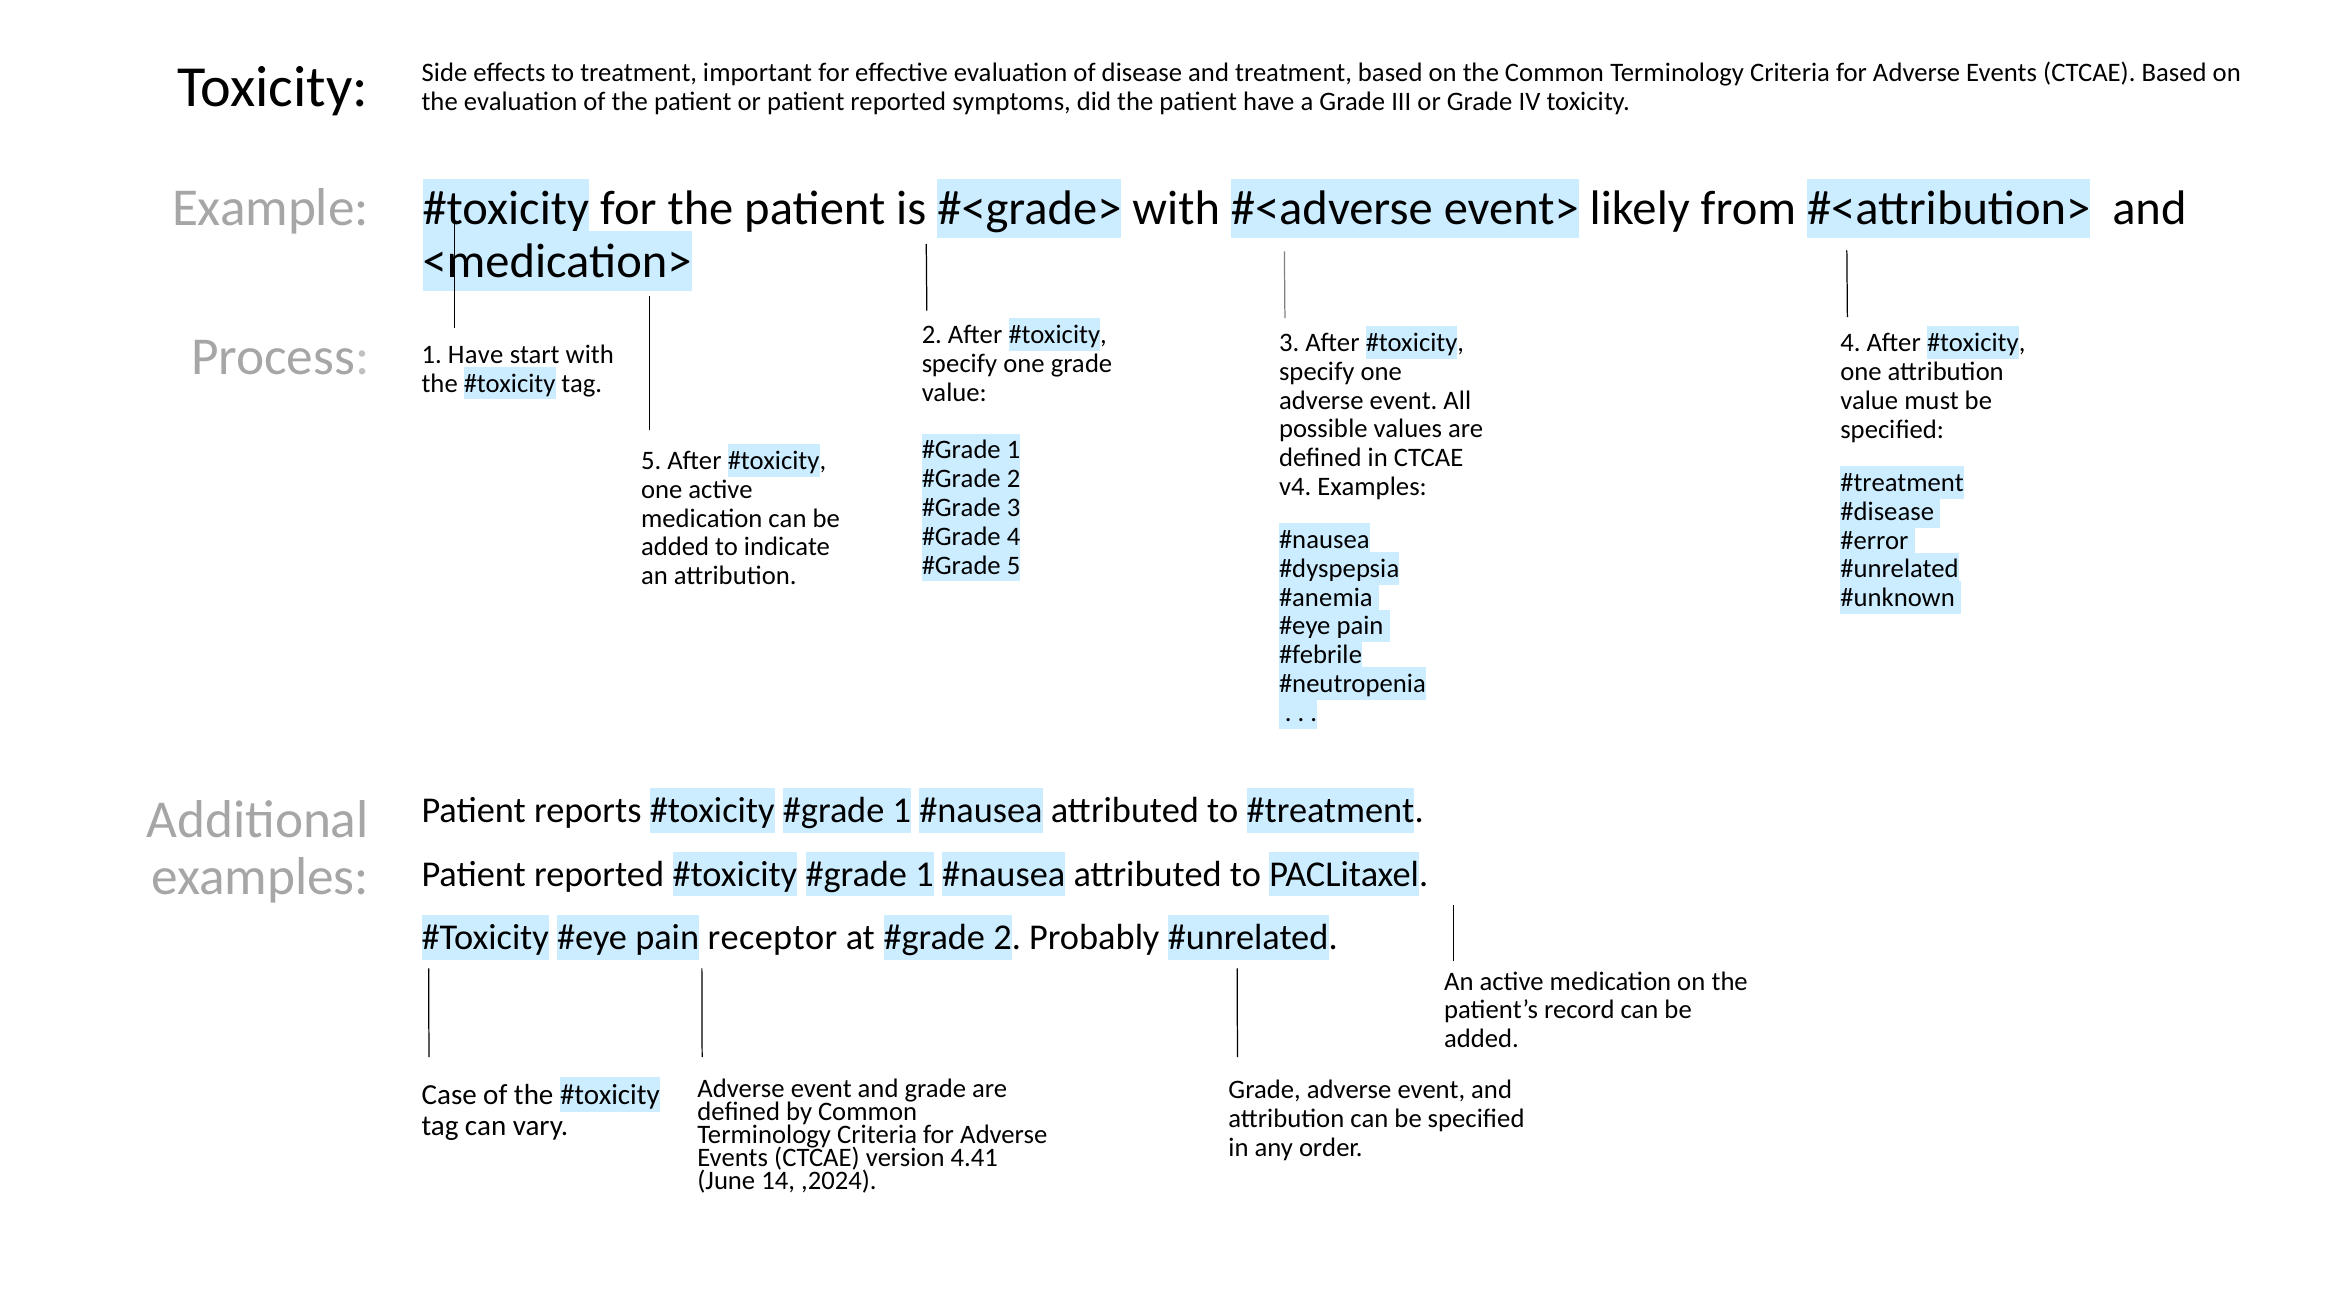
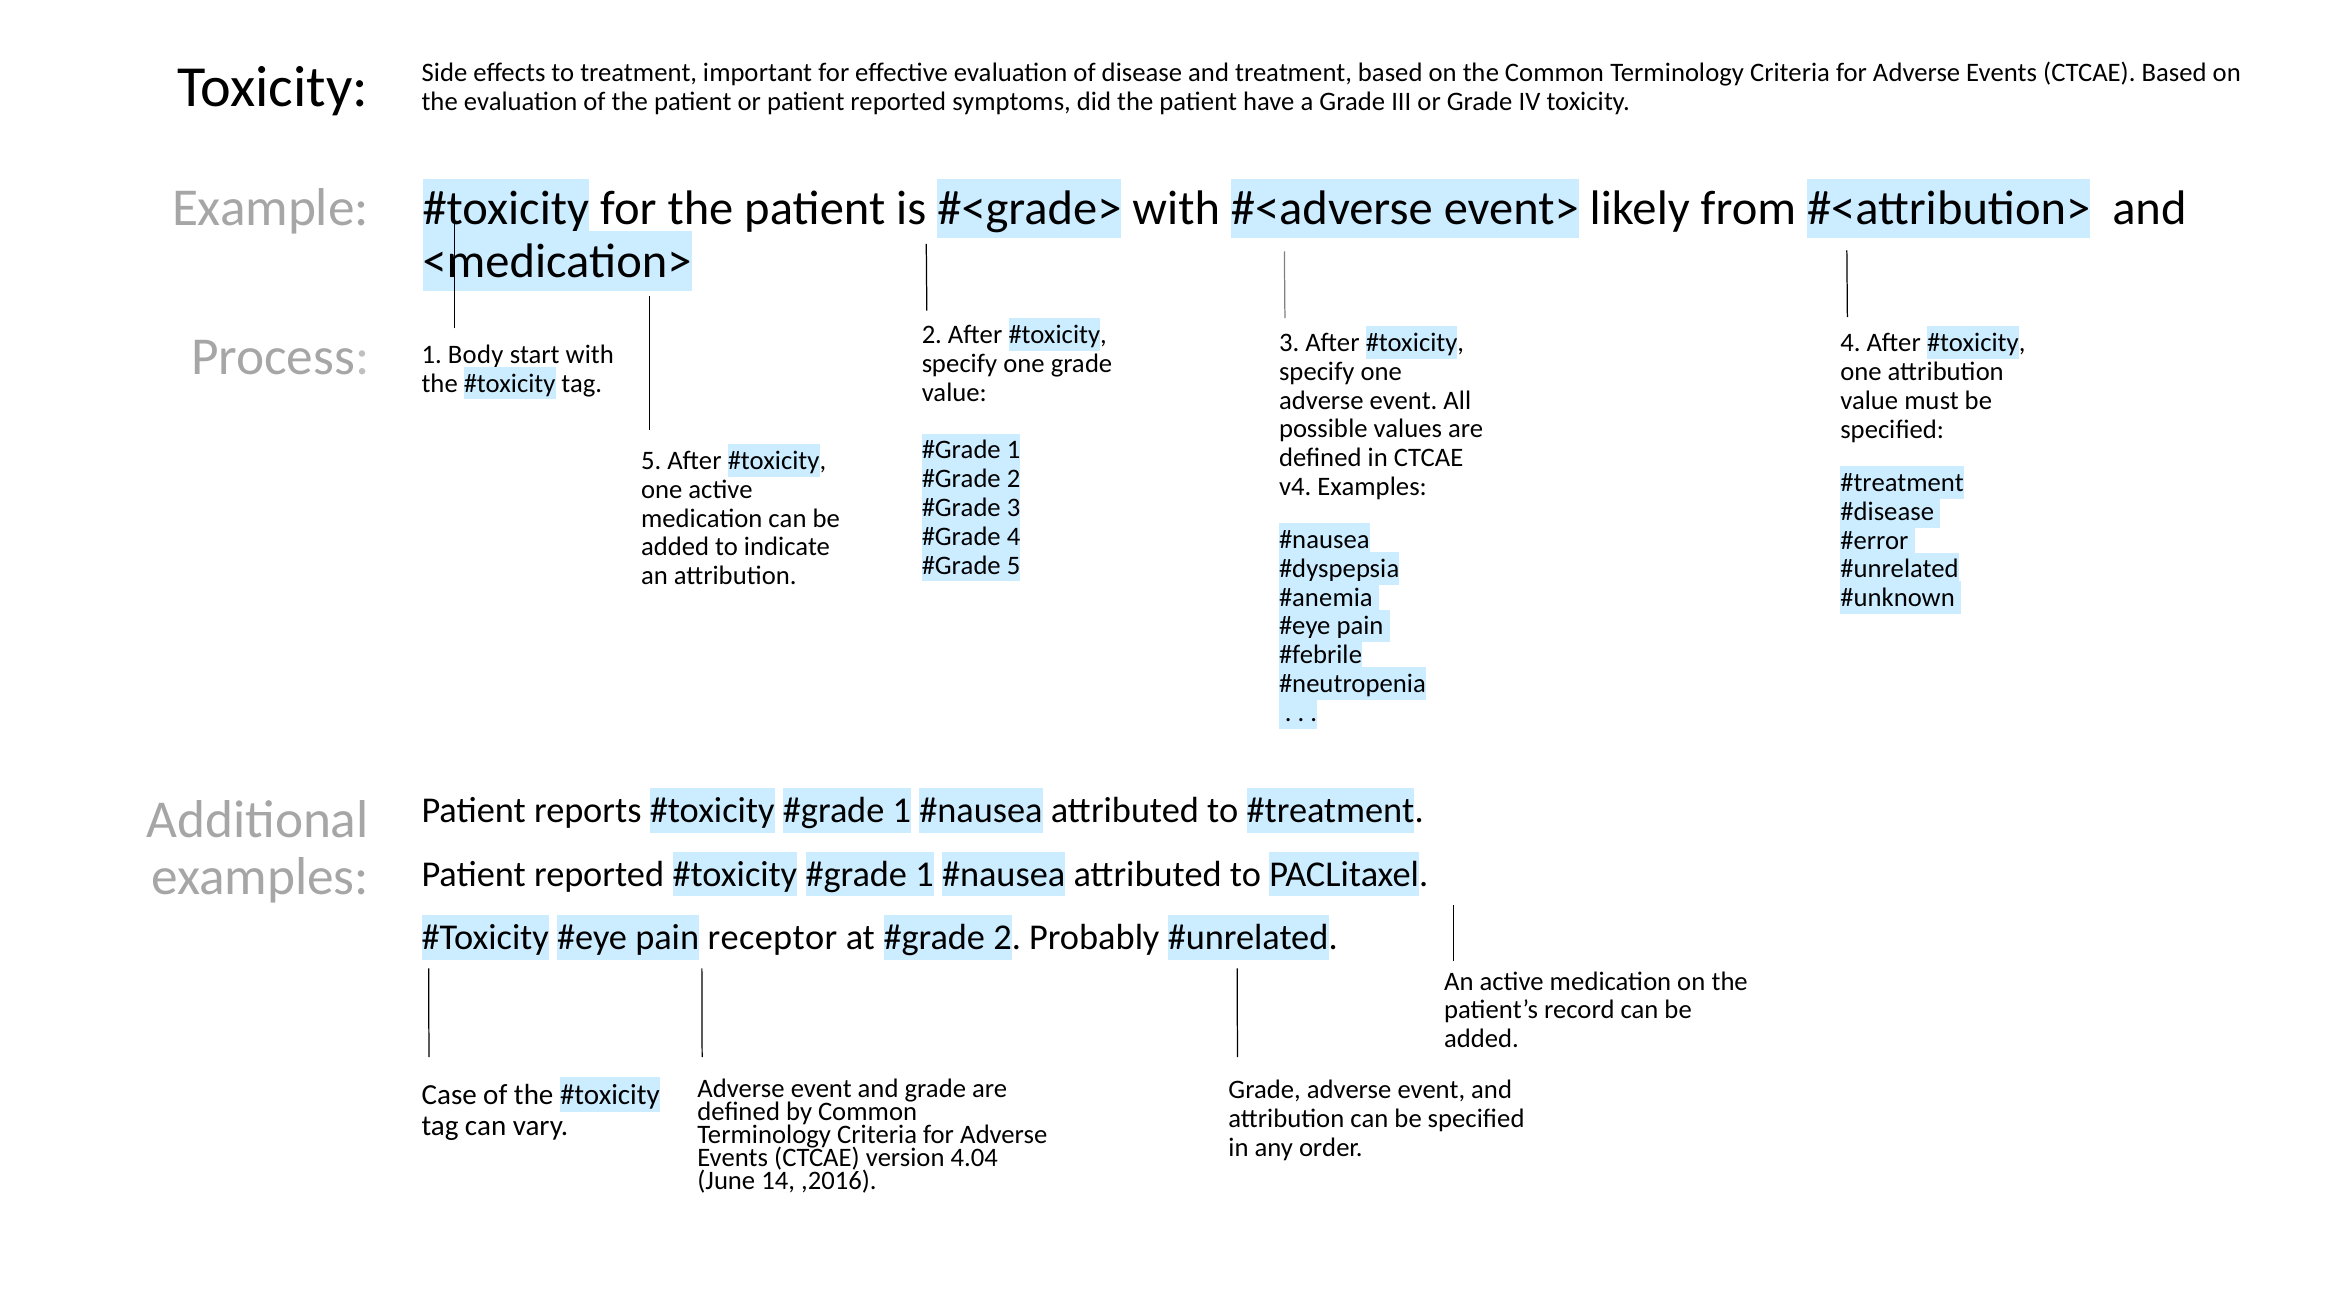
1 Have: Have -> Body (476, 354)
4.41: 4.41 -> 4.04 (974, 1158)
,2024: ,2024 -> ,2016 (839, 1181)
